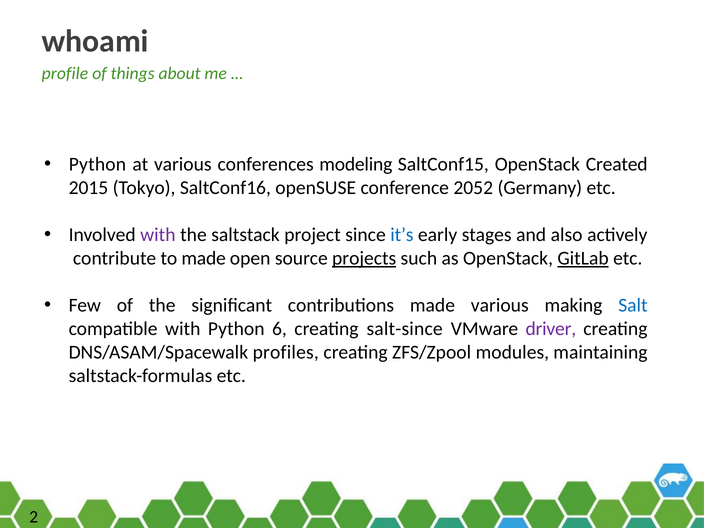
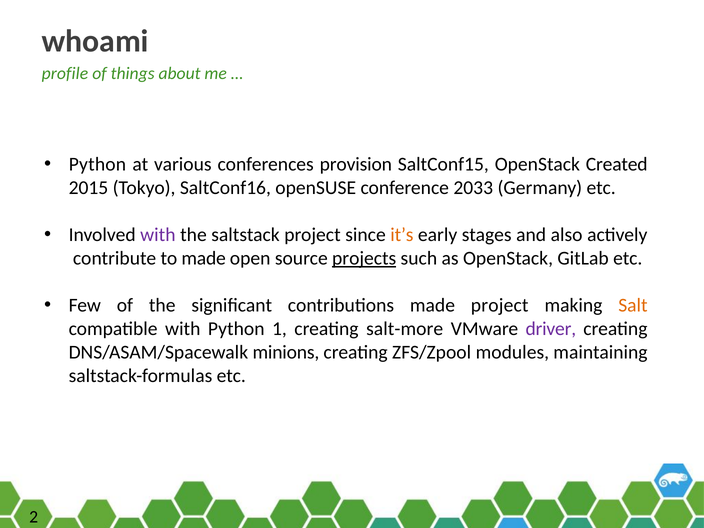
modeling: modeling -> provision (356, 164)
2052: 2052 -> 2033 (473, 188)
it’s colour: blue -> orange (402, 235)
GitLab underline: present -> none (583, 258)
made various: various -> project (500, 305)
Salt colour: blue -> orange (633, 305)
6: 6 -> 1 (279, 329)
salt-since: salt-since -> salt-more (405, 329)
profiles: profiles -> minions (286, 352)
